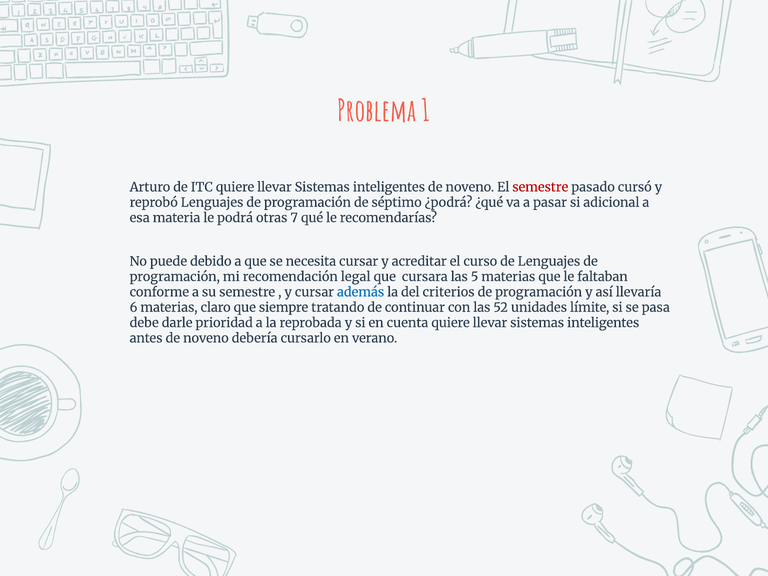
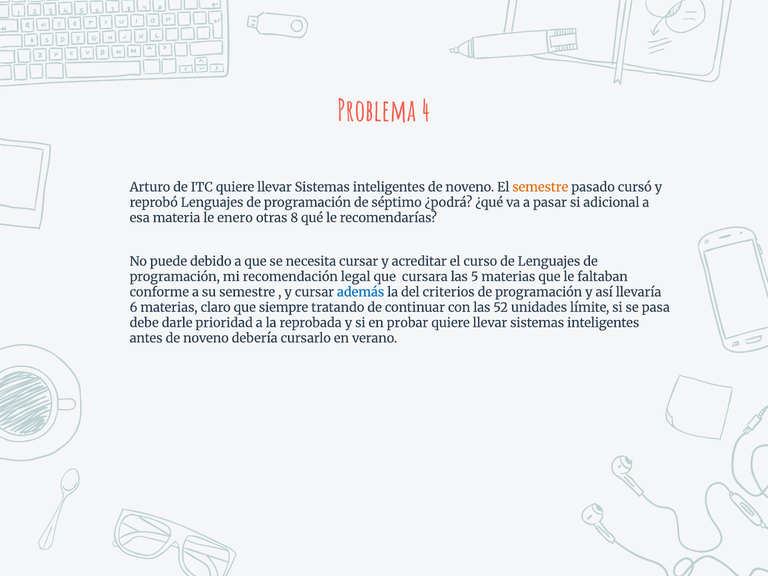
1: 1 -> 4 (426, 111)
semestre colour: red -> orange (540, 187)
podrá: podrá -> enero (235, 218)
7: 7 -> 8 (294, 218)
cuenta: cuenta -> probar (407, 323)
